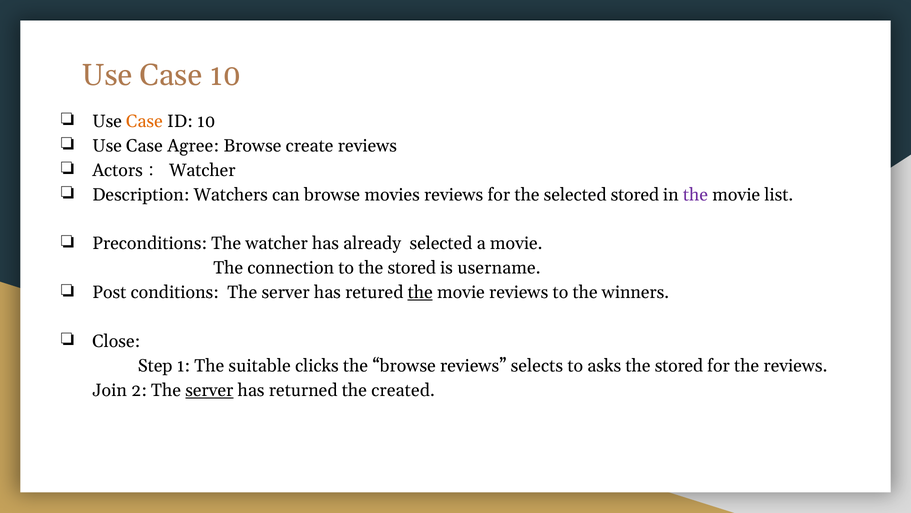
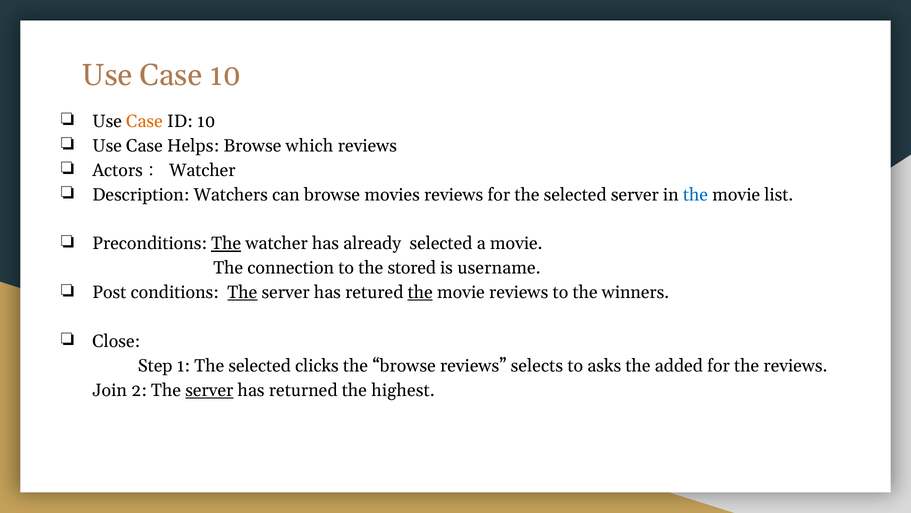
Agree: Agree -> Helps (193, 146)
create: create -> which (309, 146)
selected stored: stored -> server (635, 195)
the colour: purple -> blue (695, 195)
The underline: none -> present (226, 243)
The underline: none -> present (242, 292)
1 The suitable: suitable -> selected (260, 366)
asks the stored: stored -> added (679, 366)
created: created -> highest (403, 390)
